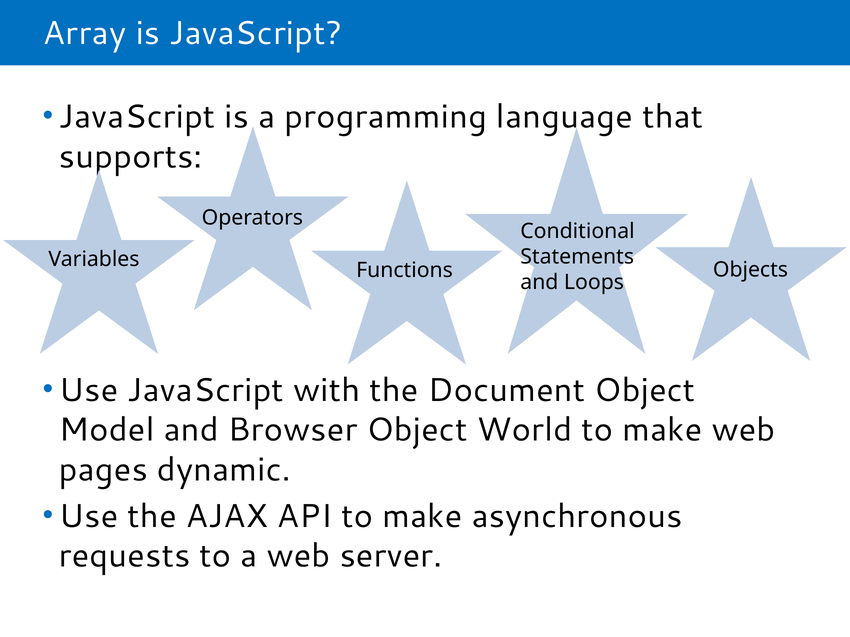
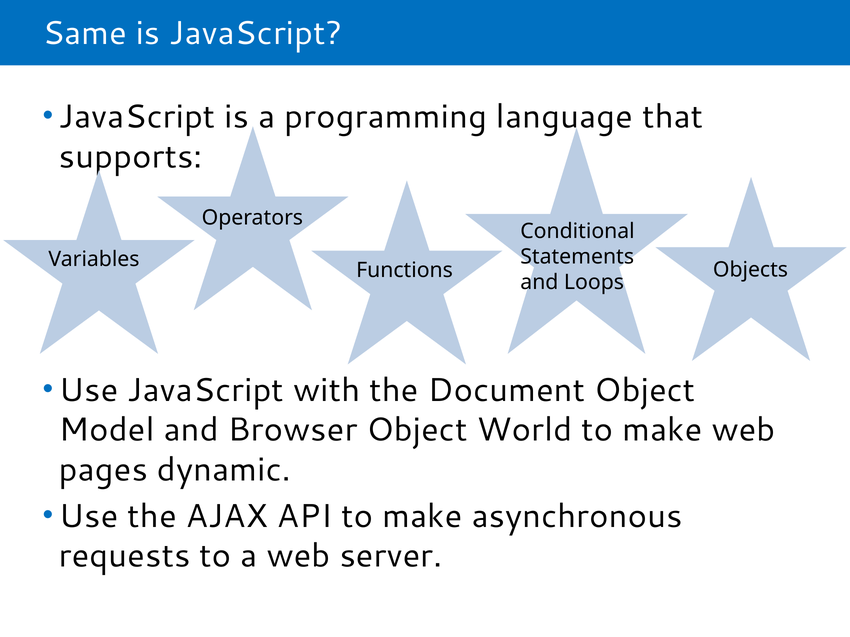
Array: Array -> Same (85, 34)
